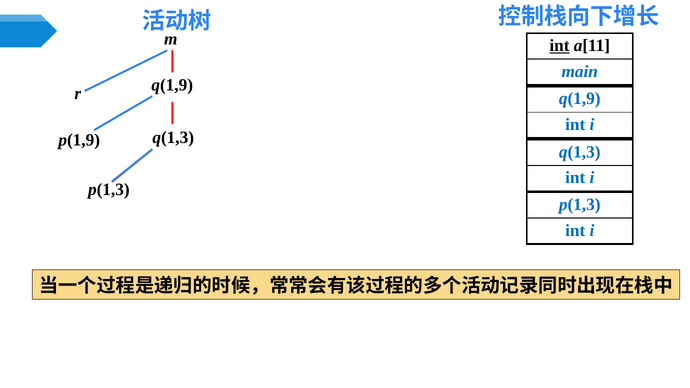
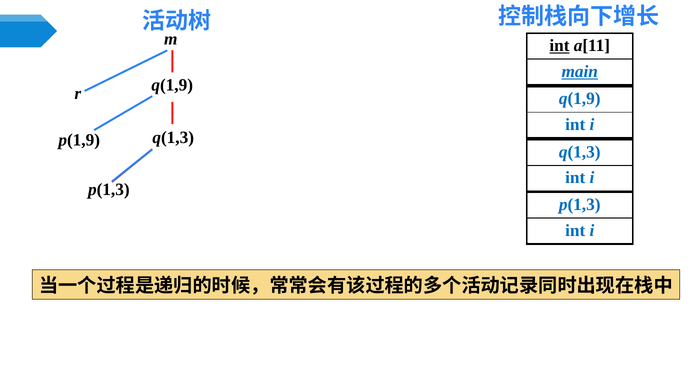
main underline: none -> present (580, 71)
